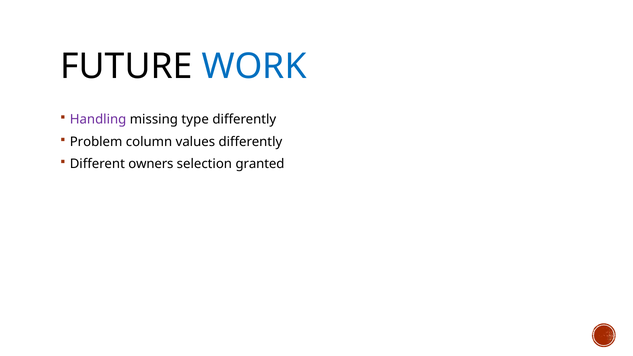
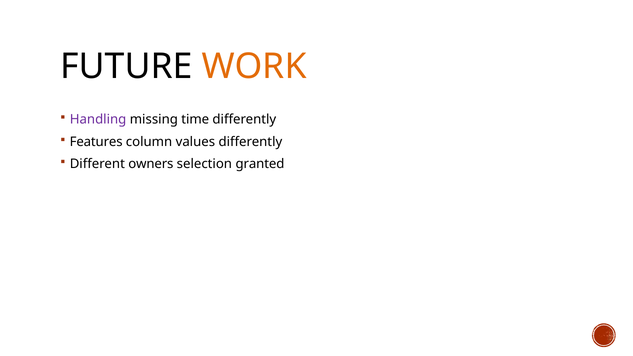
WORK colour: blue -> orange (254, 67)
type: type -> time (195, 120)
Problem: Problem -> Features (96, 142)
